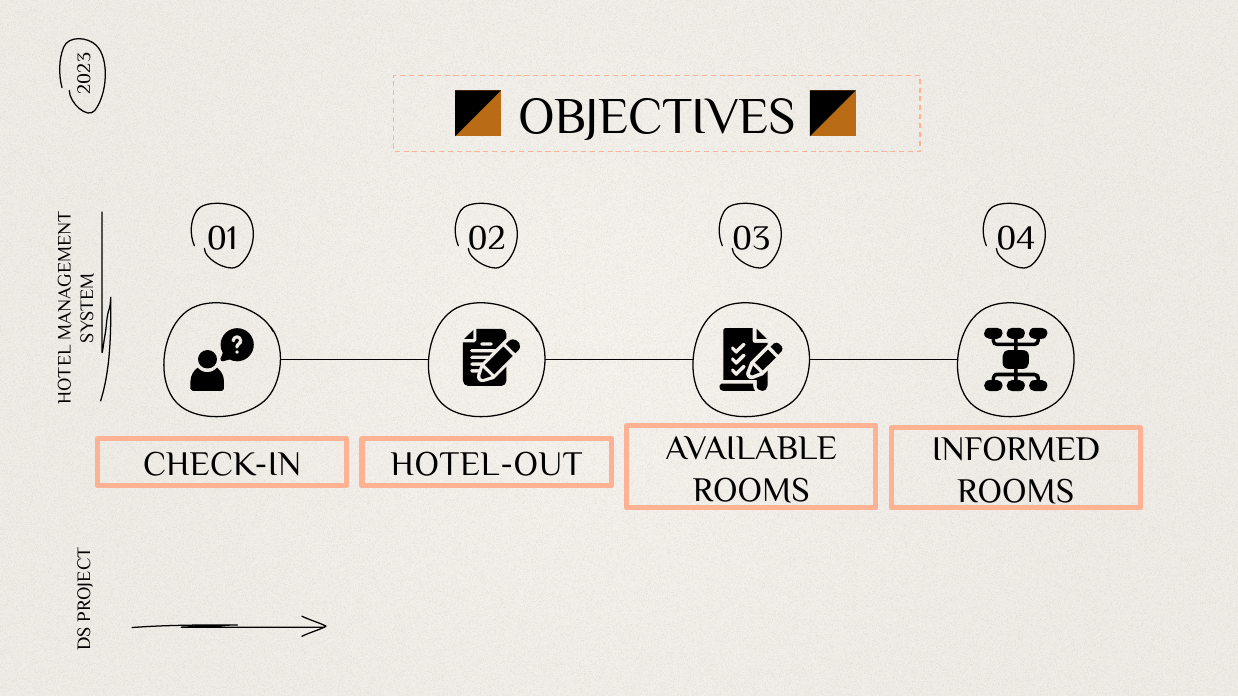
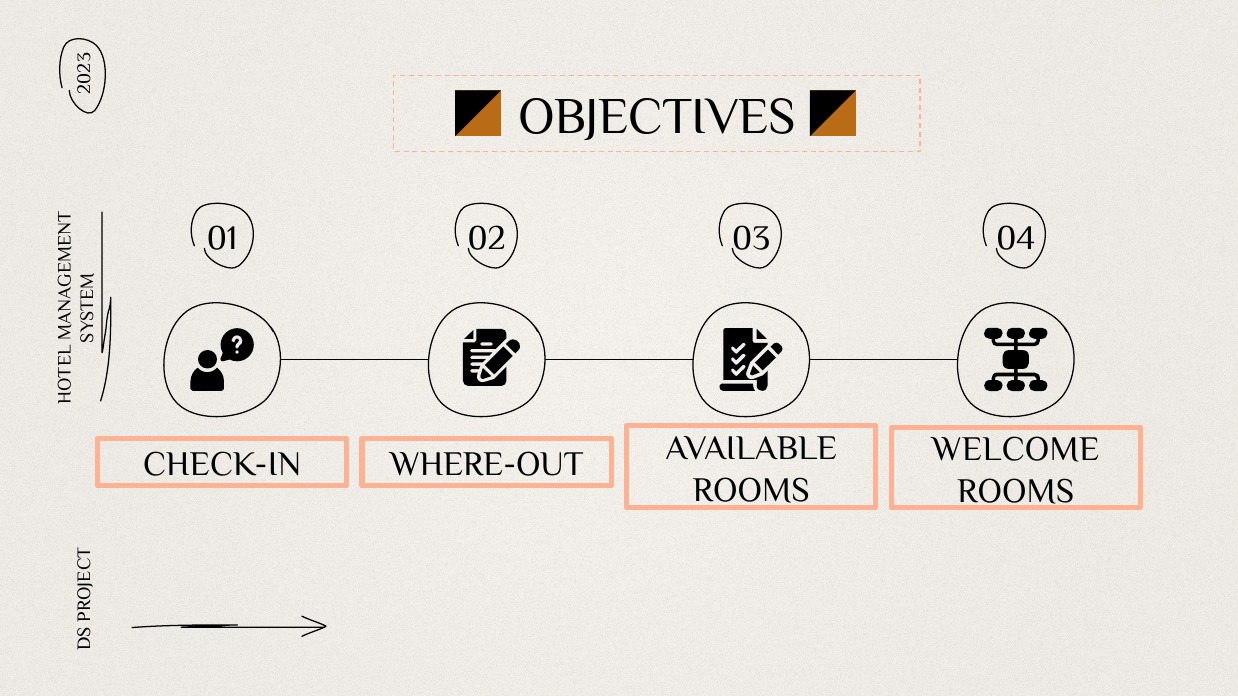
INFORMED: INFORMED -> WELCOME (1016, 450)
HOTEL-OUT: HOTEL-OUT -> WHERE-OUT (487, 465)
